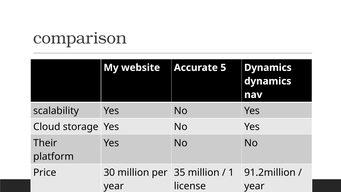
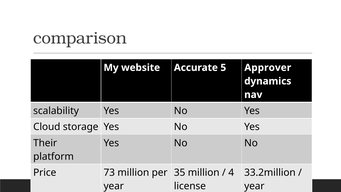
5 Dynamics: Dynamics -> Approver (268, 68)
30: 30 -> 73 (109, 172)
1: 1 -> 4 (231, 172)
91.2million: 91.2million -> 33.2million (270, 172)
